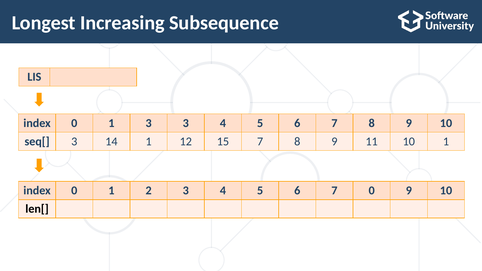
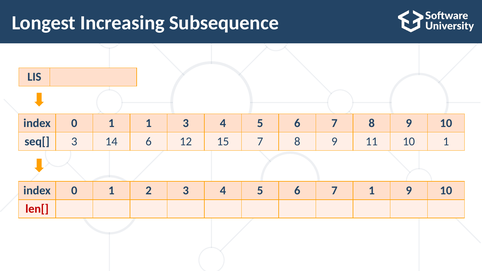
1 3: 3 -> 1 (149, 123)
14 1: 1 -> 6 (149, 141)
7 0: 0 -> 1 (372, 191)
len[ colour: black -> red (37, 209)
